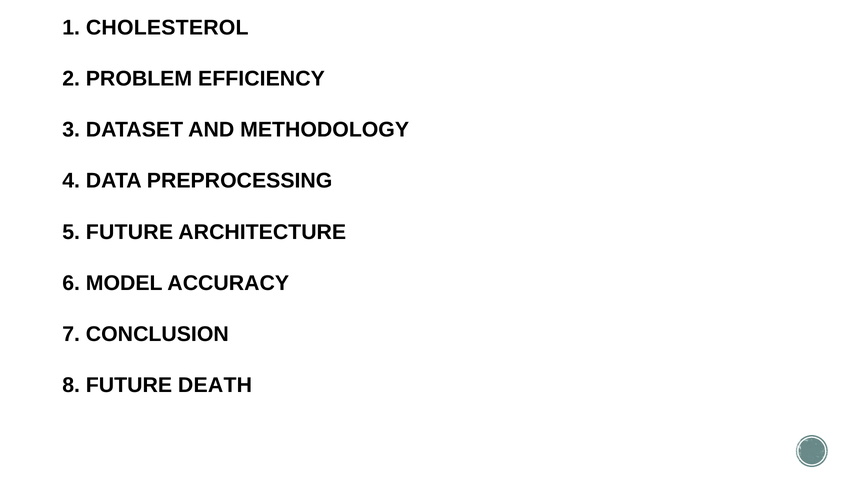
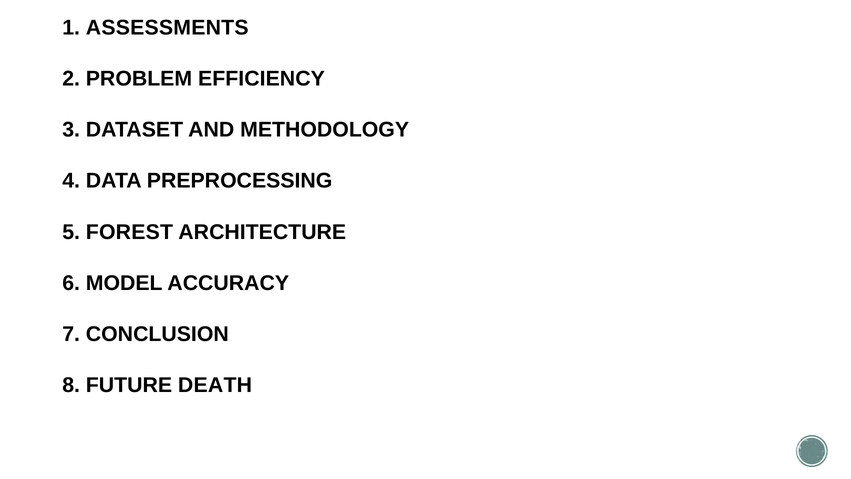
CHOLESTEROL: CHOLESTEROL -> ASSESSMENTS (167, 28)
5 FUTURE: FUTURE -> FOREST (129, 232)
